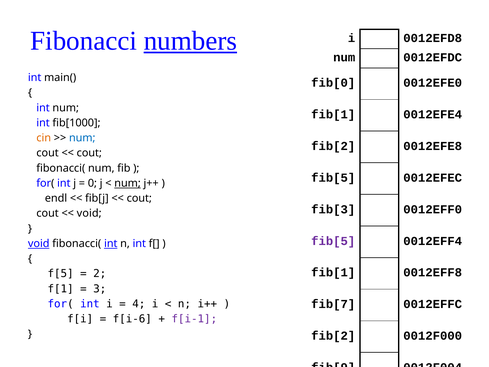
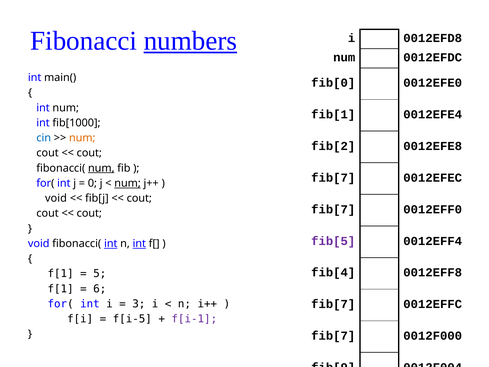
cin colour: orange -> blue (44, 138)
num colour: blue -> orange (82, 138)
num underline: none -> present (101, 168)
fib[5: fib[5 -> fib[7 (333, 178)
endl: endl -> void (56, 198)
fib[3: fib[3 -> fib[7 (333, 209)
void: void -> cout (89, 213)
void underline: present -> none (39, 243)
int underline: none -> present (139, 243)
fib[1: fib[1 -> fib[4 (333, 272)
f[5: f[5 -> f[1 (61, 274)
2: 2 -> 5 (100, 274)
3: 3 -> 6 (100, 289)
4: 4 -> 3 (139, 304)
f[i-6: f[i-6 -> f[i-5 (132, 319)
fib[2: fib[2 -> fib[7 (333, 336)
